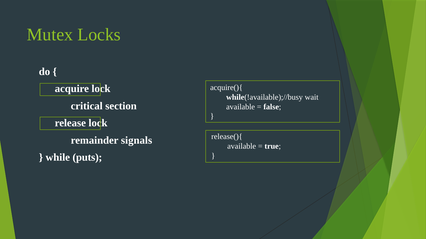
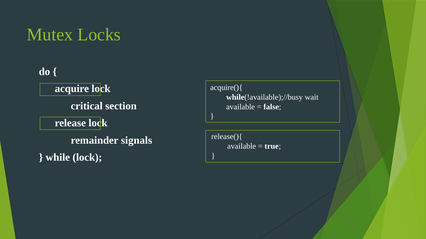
while puts: puts -> lock (87, 158)
